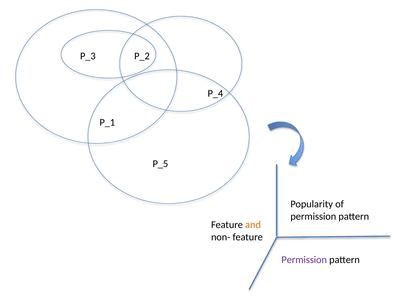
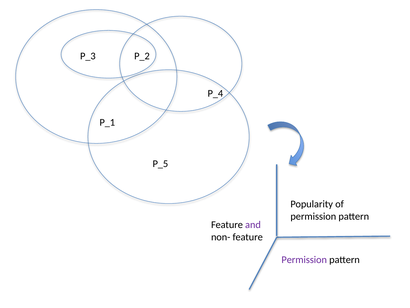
and colour: orange -> purple (253, 224)
